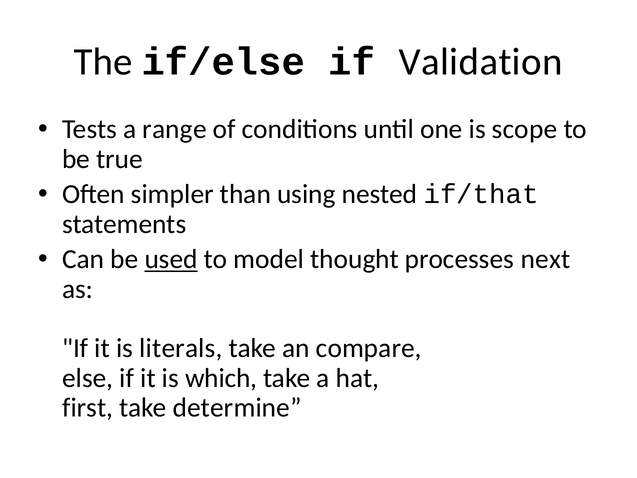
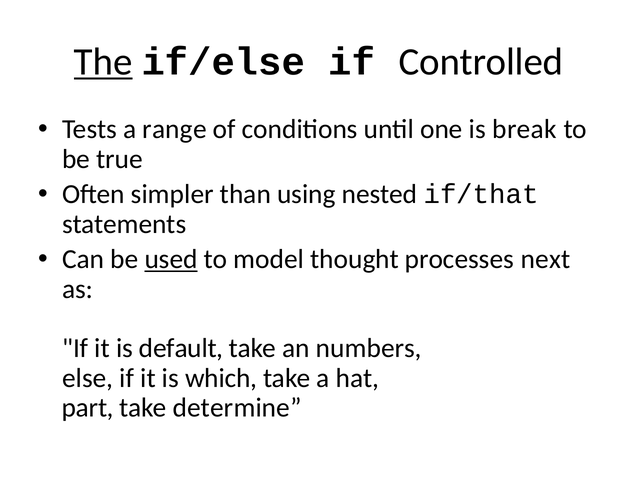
The underline: none -> present (103, 62)
Validation: Validation -> Controlled (481, 62)
scope: scope -> break (525, 129)
literals: literals -> default (181, 348)
compare: compare -> numbers (369, 348)
first: first -> part (88, 407)
